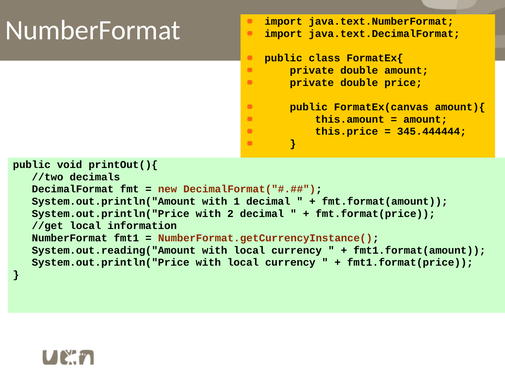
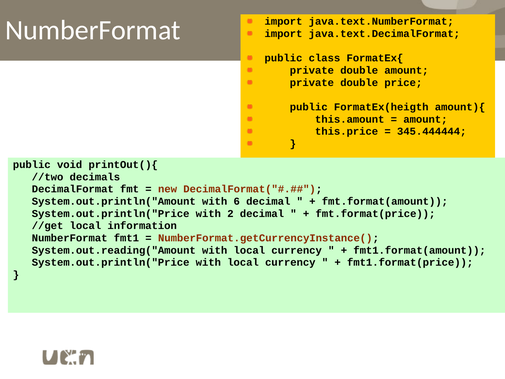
FormatEx(canvas: FormatEx(canvas -> FormatEx(heigth (381, 107)
1: 1 -> 6 (237, 201)
